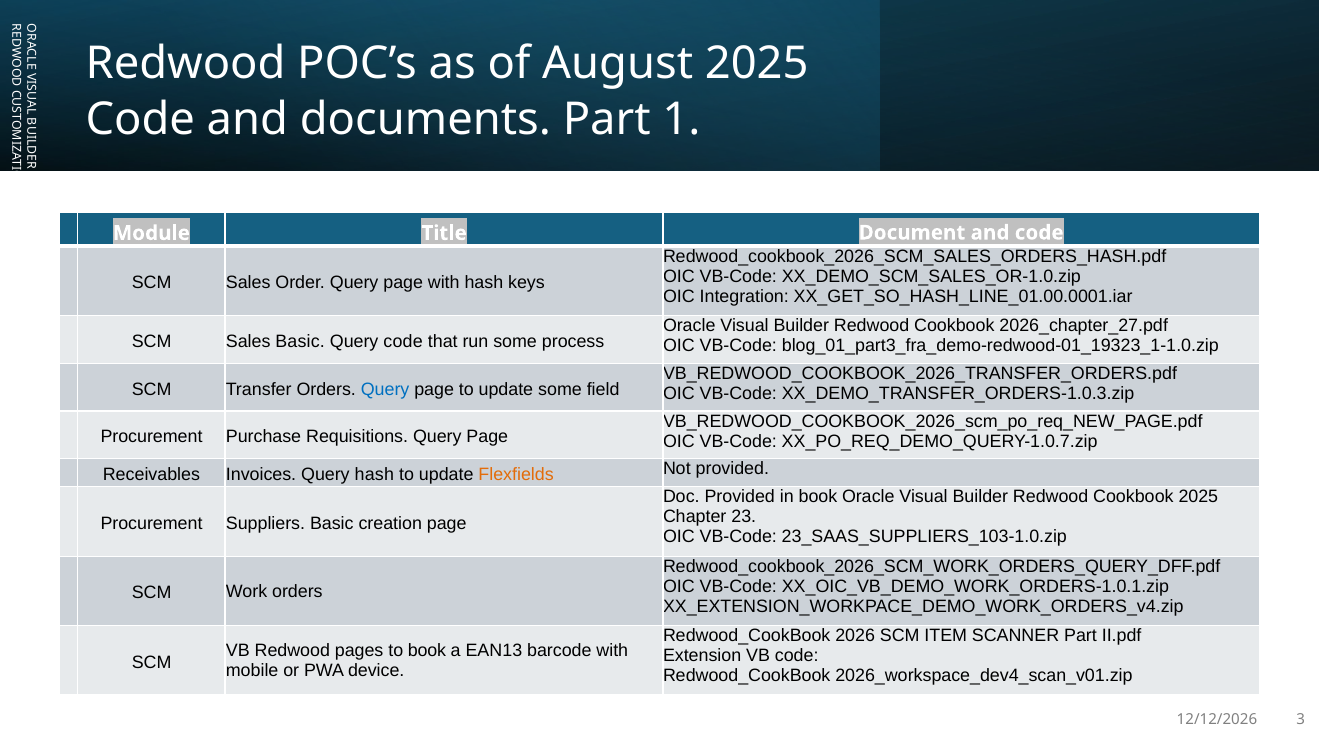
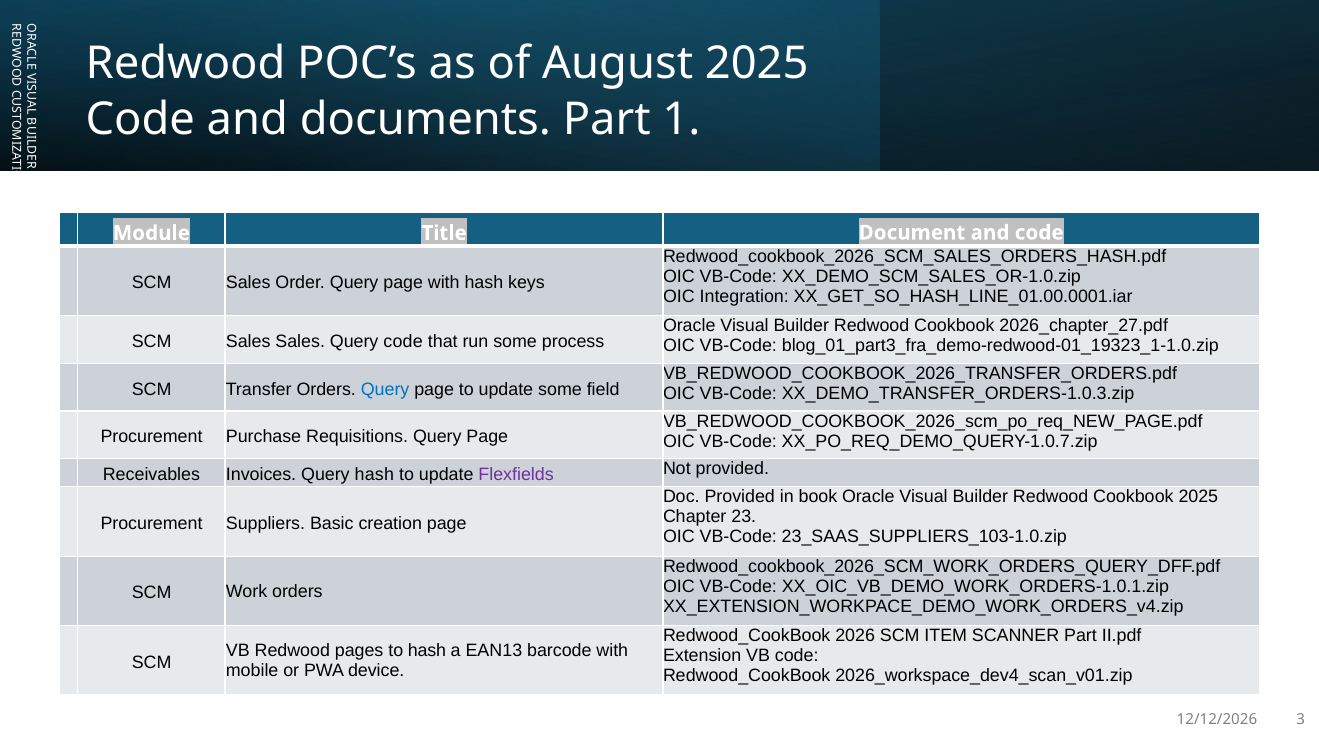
Sales Basic: Basic -> Sales (300, 342)
Flexfields colour: orange -> purple (516, 475)
to book: book -> hash (427, 651)
